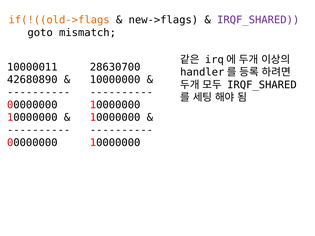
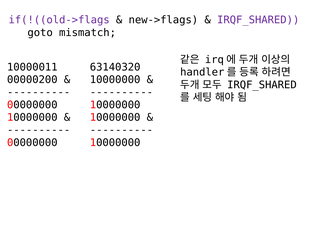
if(!((old->flags colour: orange -> purple (59, 20)
28630700: 28630700 -> 63140320 (115, 67)
42680890: 42680890 -> 00000200 (32, 80)
